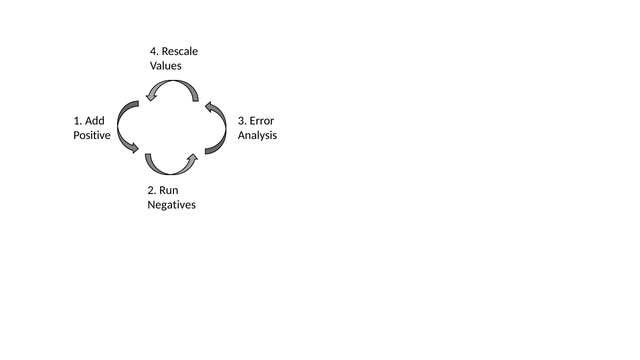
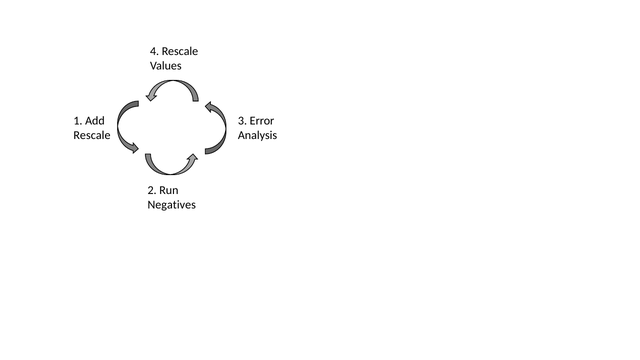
Positive: Positive -> Rescale (92, 135)
